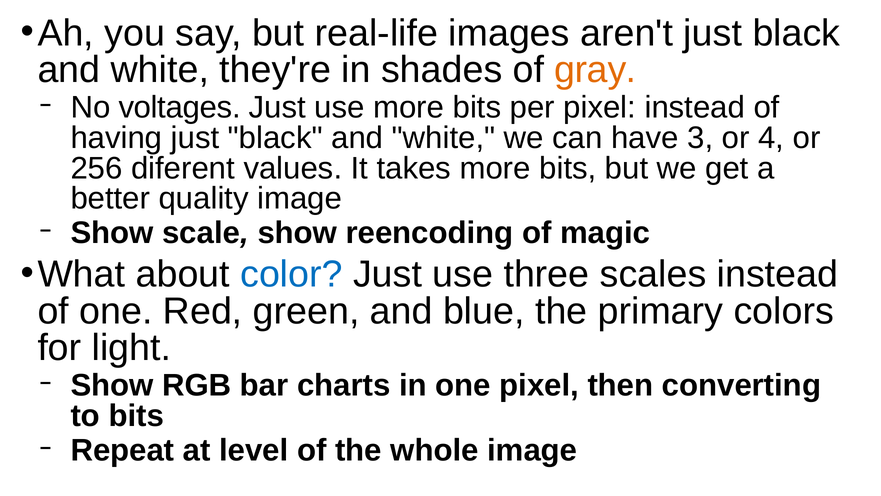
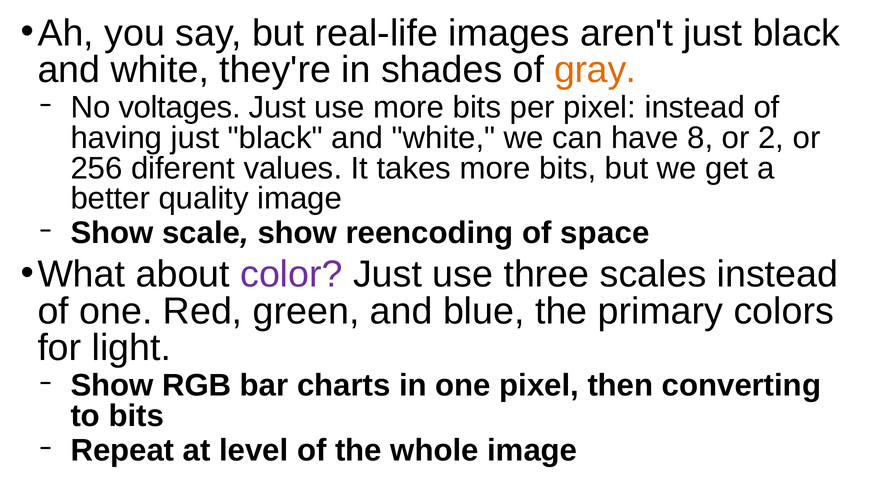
3: 3 -> 8 (700, 138)
4: 4 -> 2 (771, 138)
magic: magic -> space (605, 233)
color colour: blue -> purple (291, 274)
